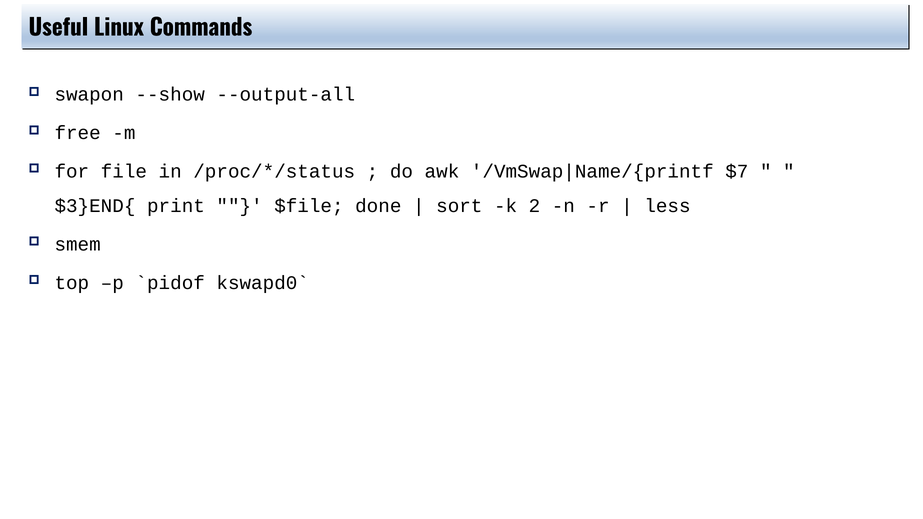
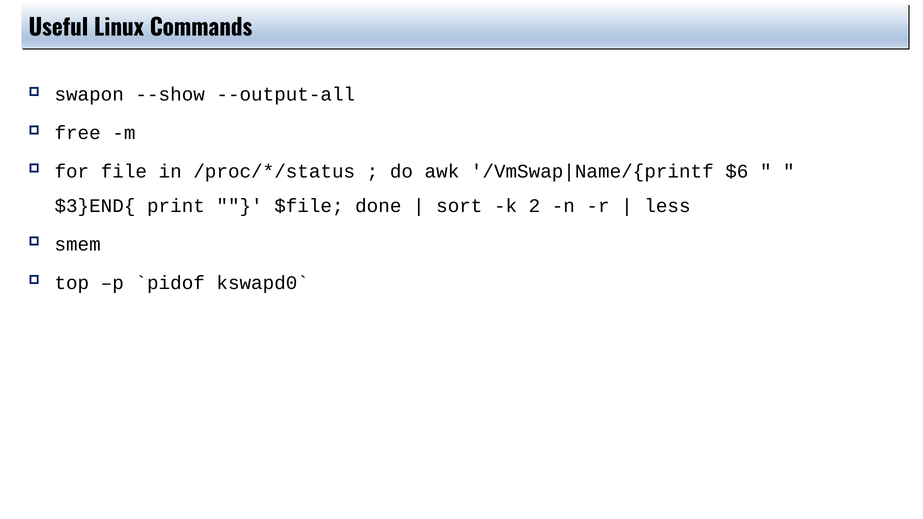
$7: $7 -> $6 (737, 171)
